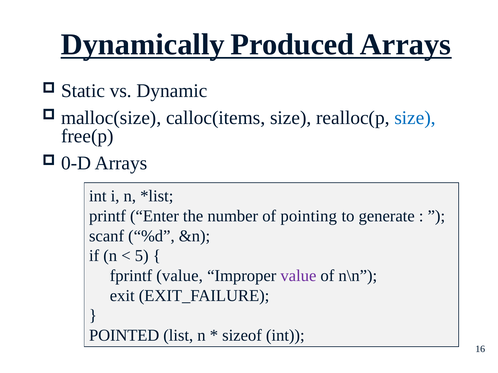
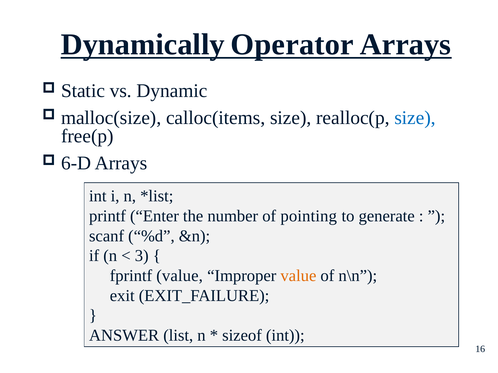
Produced: Produced -> Operator (292, 45)
0-D: 0-D -> 6-D (76, 163)
5: 5 -> 3 (142, 256)
value colour: purple -> orange (298, 276)
POINTED: POINTED -> ANSWER (124, 336)
